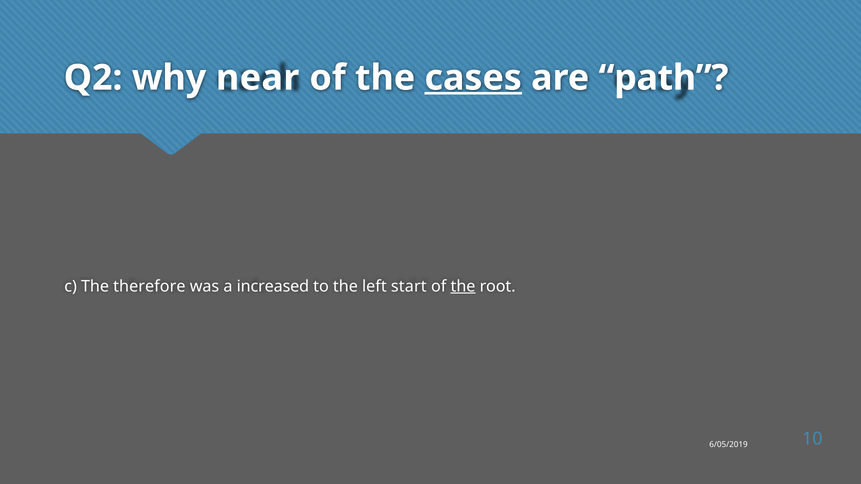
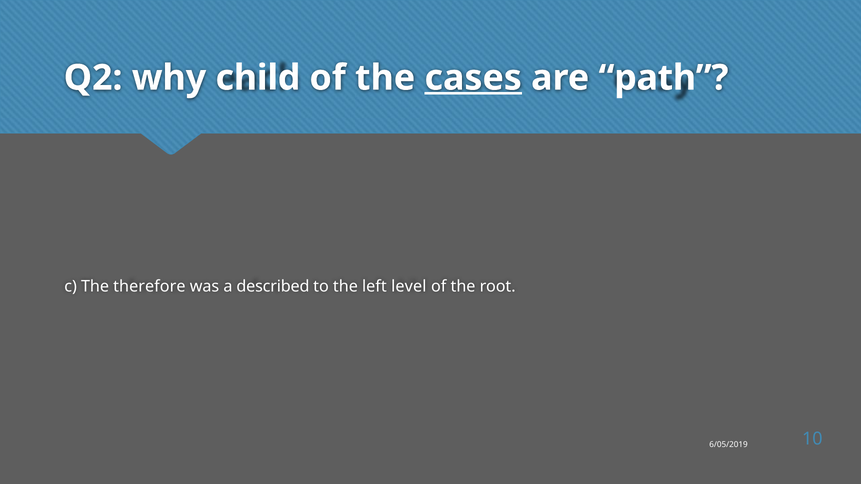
near: near -> child (258, 78)
increased: increased -> described (273, 286)
start: start -> level (409, 286)
the underline: present -> none (463, 286)
